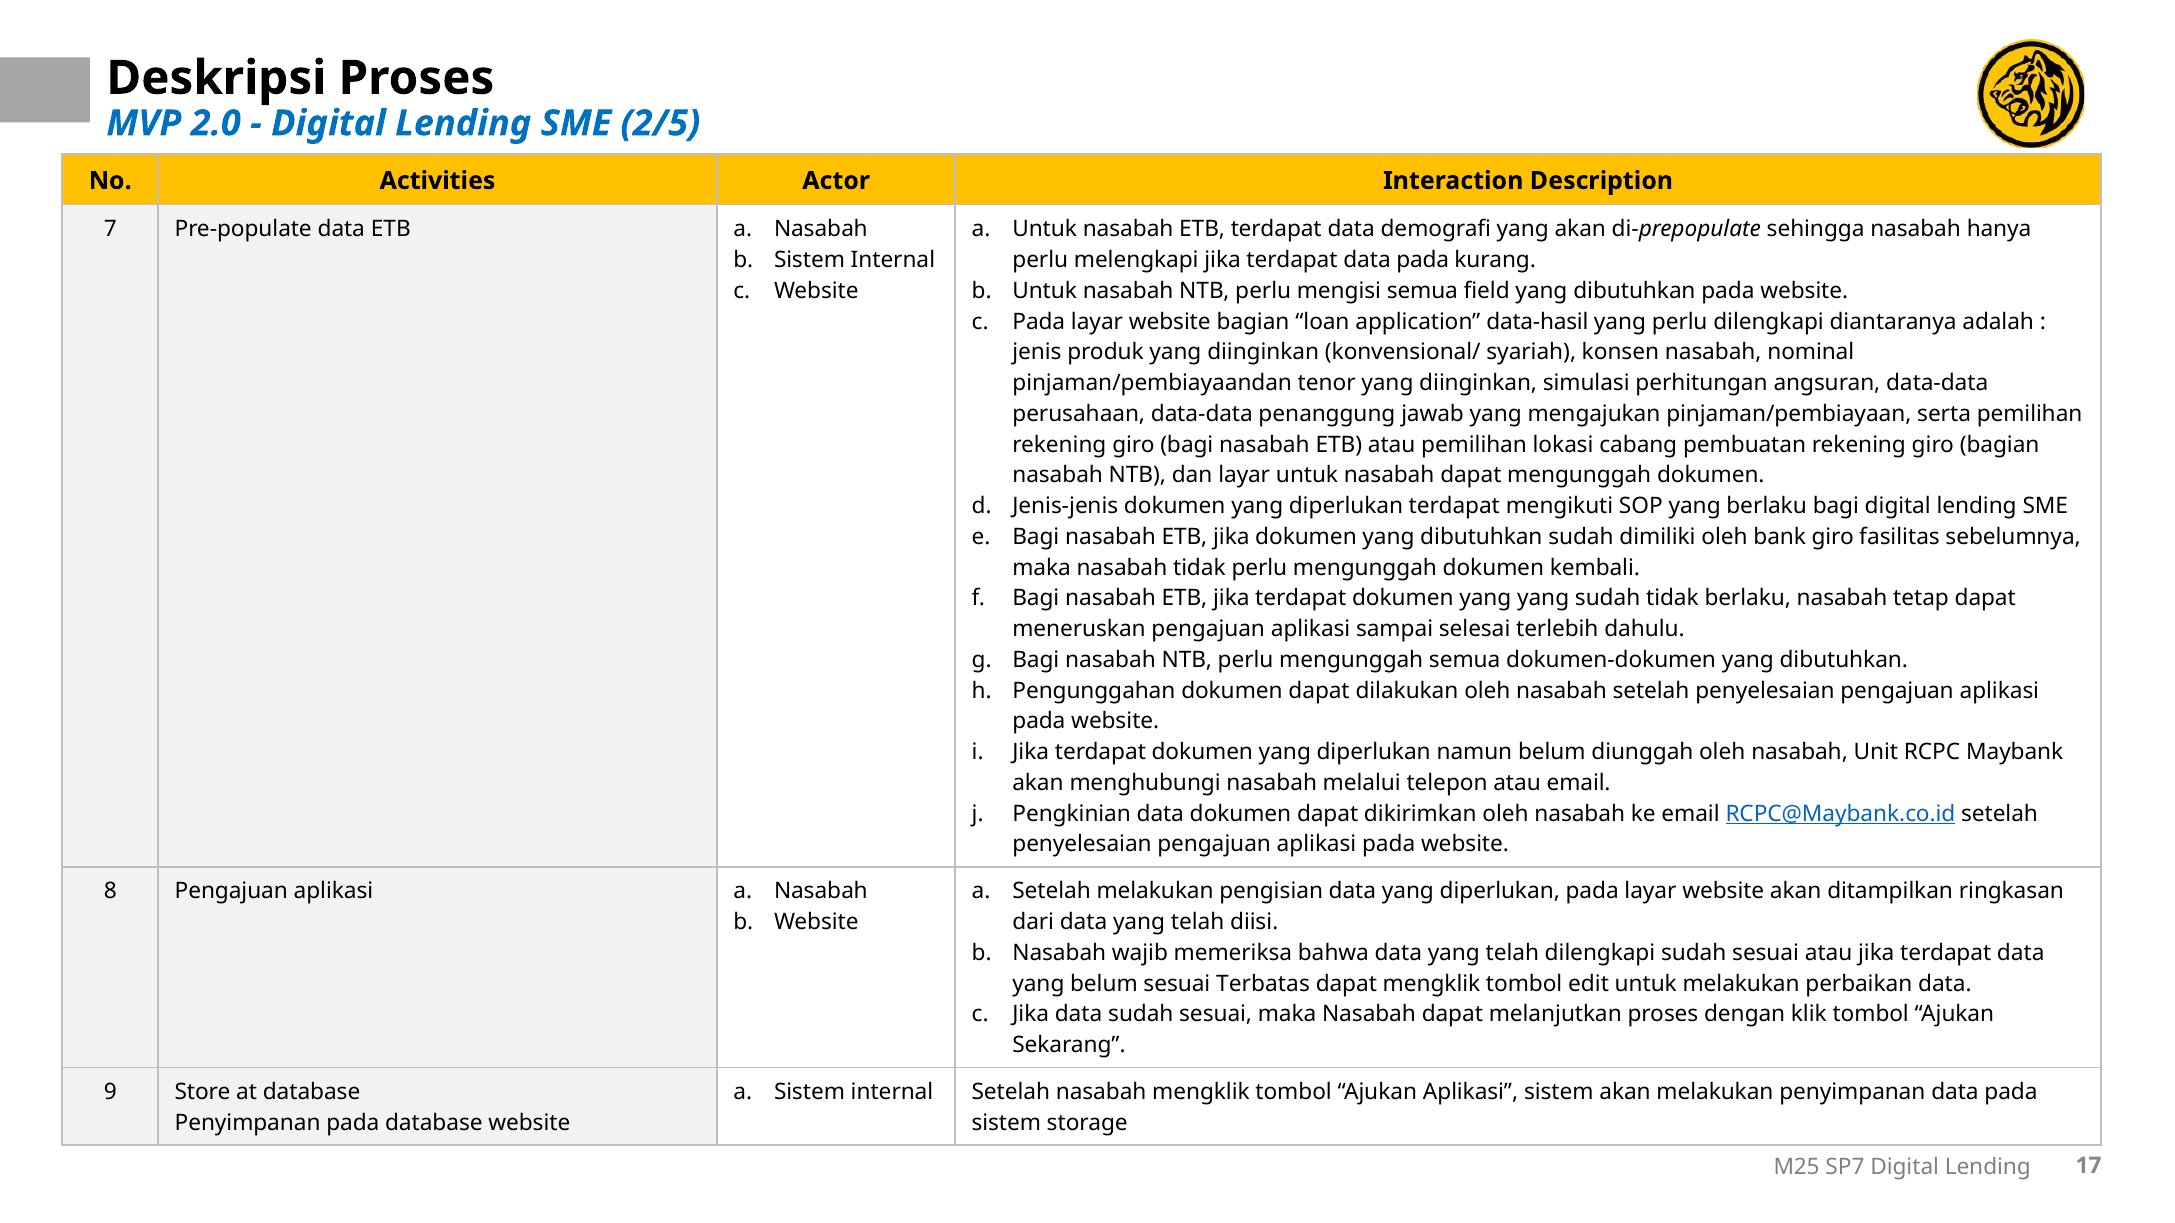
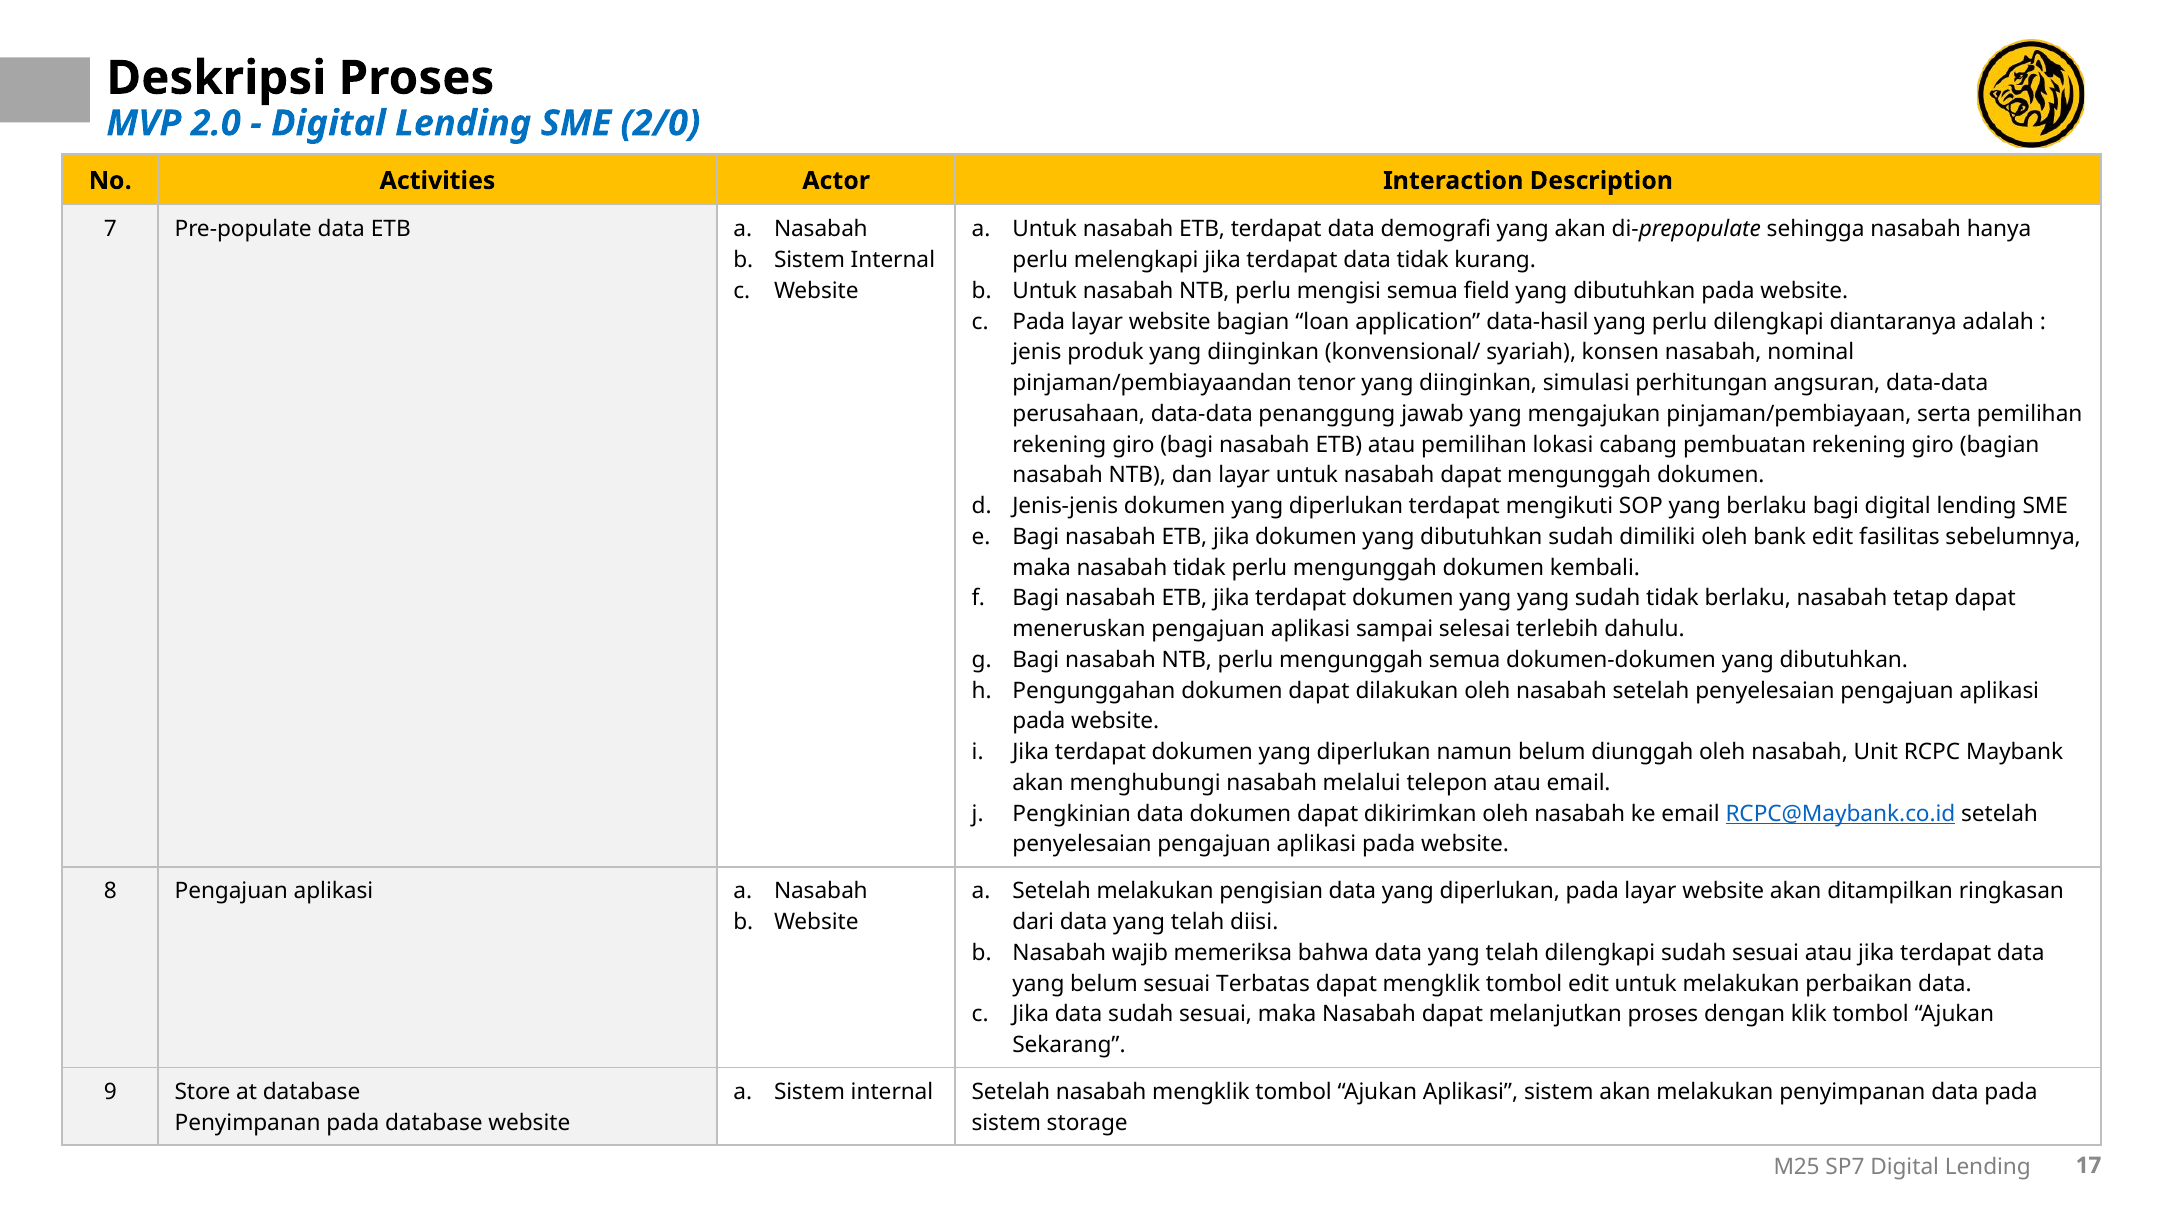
2/5: 2/5 -> 2/0 (660, 123)
terdapat data pada: pada -> tidak (1423, 260)
bank giro: giro -> edit (1833, 537)
